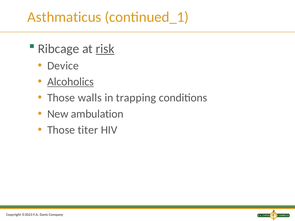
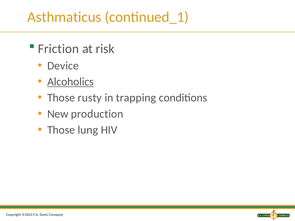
Ribcage: Ribcage -> Friction (58, 49)
risk underline: present -> none (105, 49)
walls: walls -> rusty (90, 98)
ambulation: ambulation -> production (97, 114)
titer: titer -> lung (88, 130)
